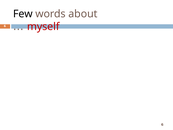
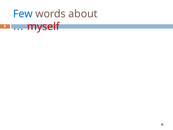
Few colour: black -> blue (23, 14)
